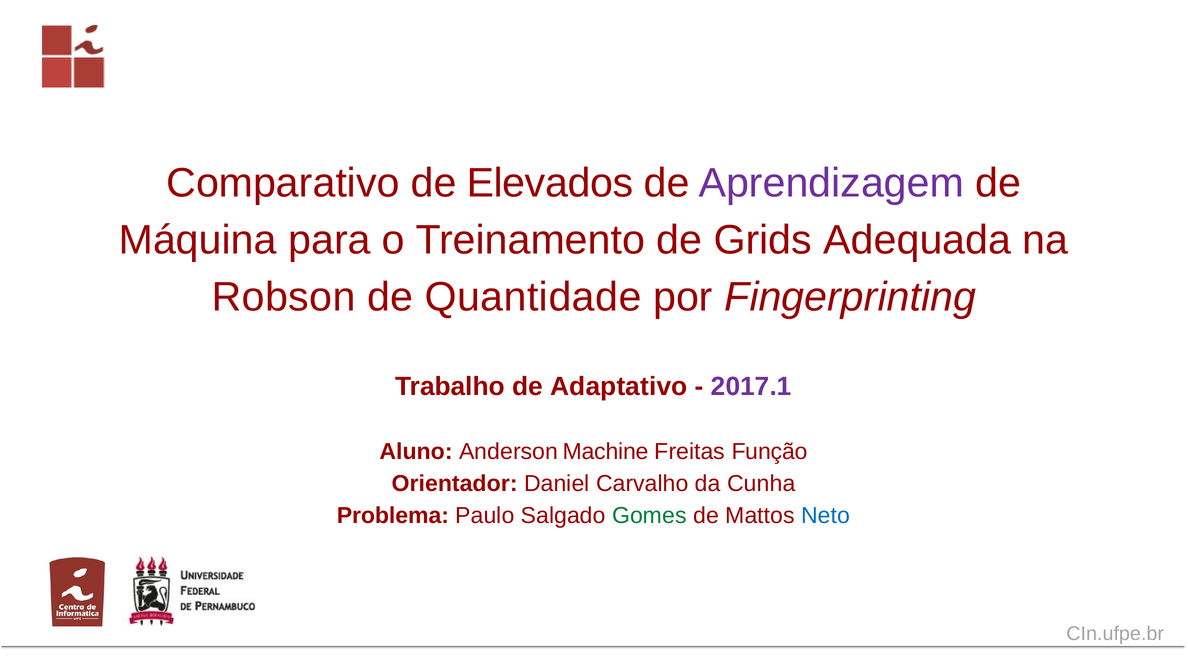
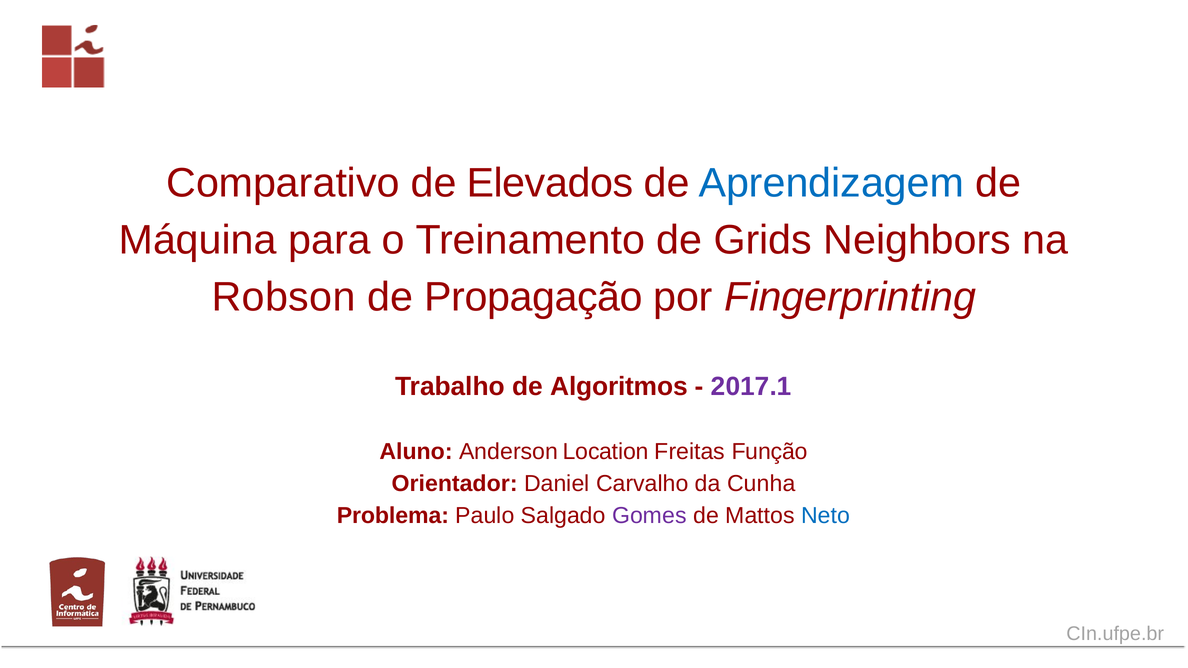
Aprendizagem colour: purple -> blue (831, 183)
Adequada: Adequada -> Neighbors (917, 240)
Quantidade: Quantidade -> Propagação (533, 297)
Adaptativo: Adaptativo -> Algoritmos (619, 387)
Machine: Machine -> Location (606, 452)
Gomes colour: green -> purple (649, 516)
